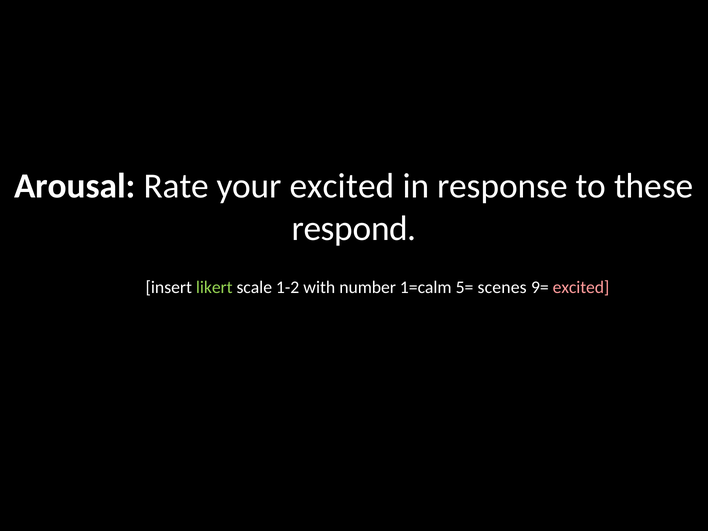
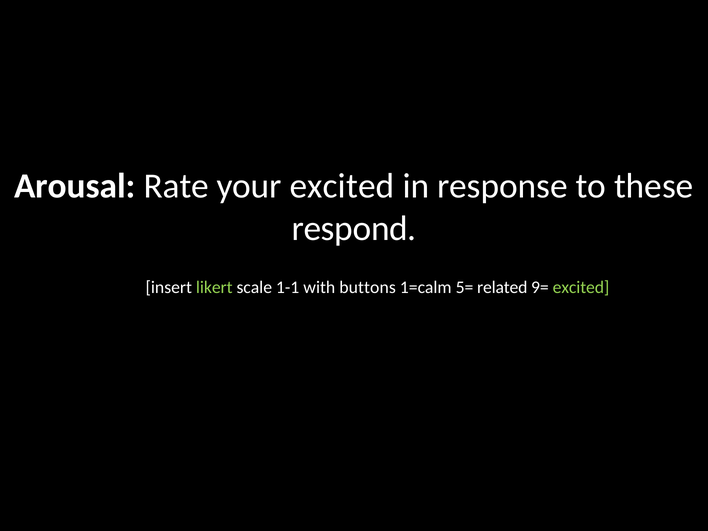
1-2: 1-2 -> 1-1 (288, 287)
number: number -> buttons (368, 287)
scenes: scenes -> related (502, 287)
excited colour: pink -> light green (581, 287)
